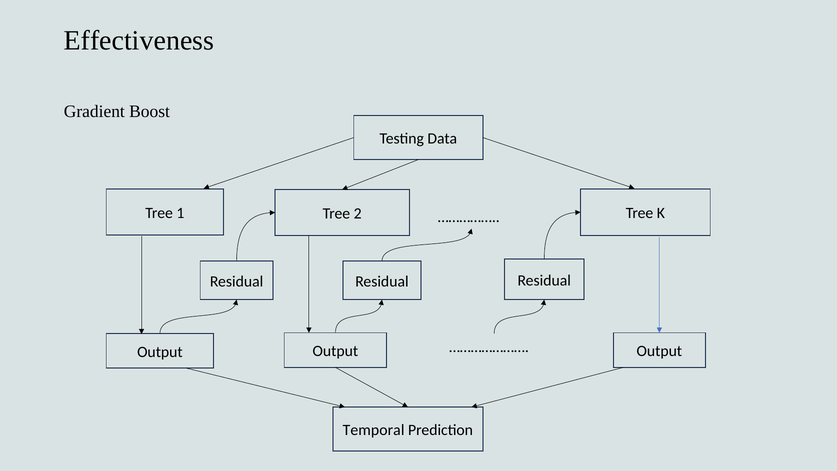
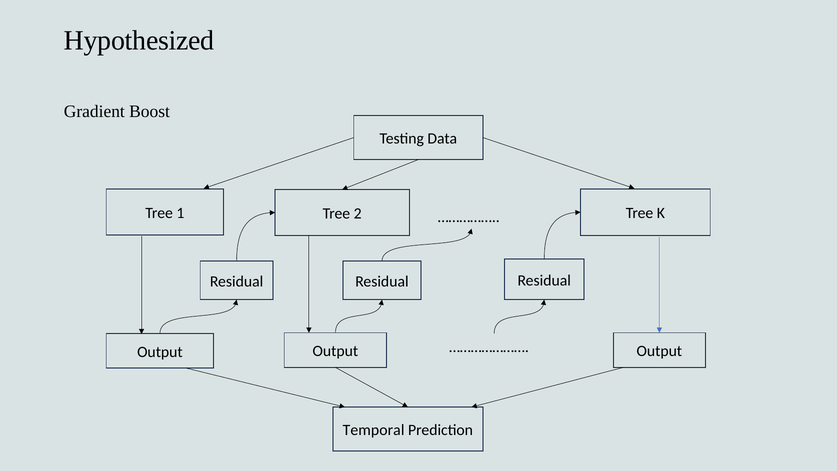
Effectiveness: Effectiveness -> Hypothesized (139, 40)
